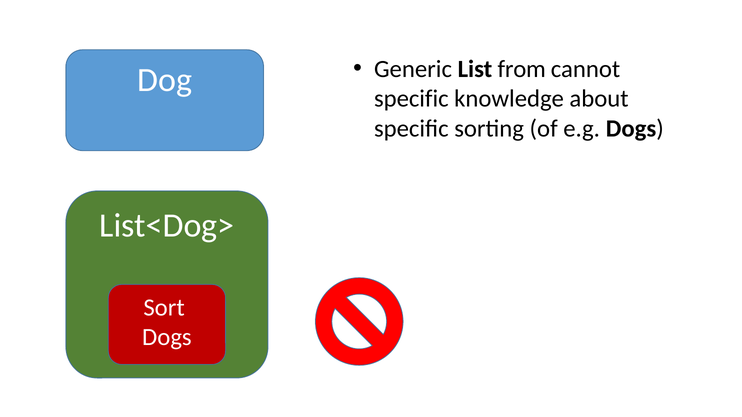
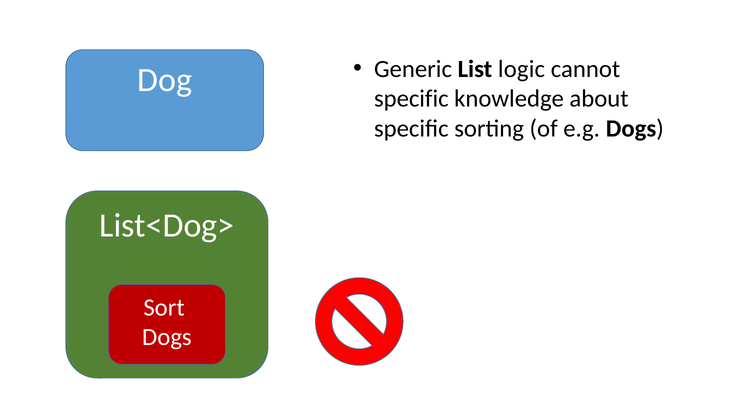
from: from -> logic (521, 69)
